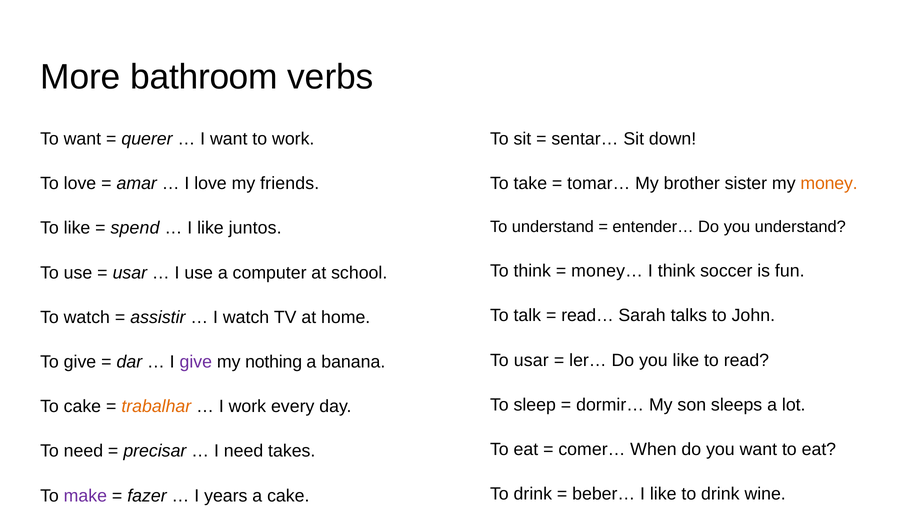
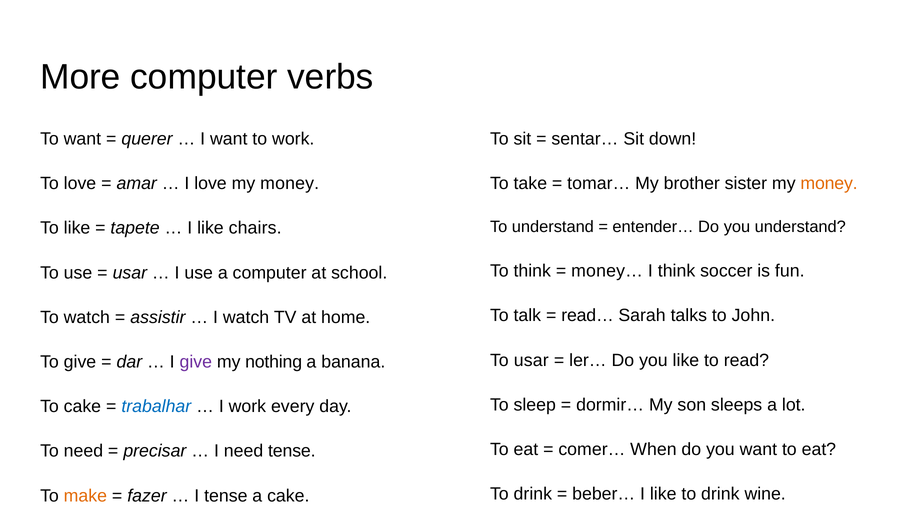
More bathroom: bathroom -> computer (204, 77)
love my friends: friends -> money (290, 183)
spend: spend -> tapete (135, 228)
juntos: juntos -> chairs (255, 228)
trabalhar colour: orange -> blue (156, 406)
need takes: takes -> tense (292, 451)
make colour: purple -> orange (85, 496)
I years: years -> tense (226, 496)
